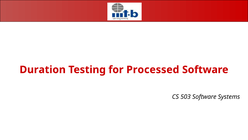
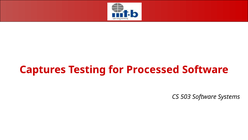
Duration: Duration -> Captures (43, 69)
